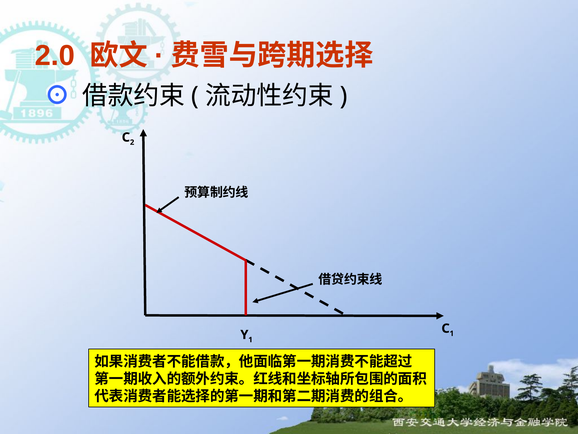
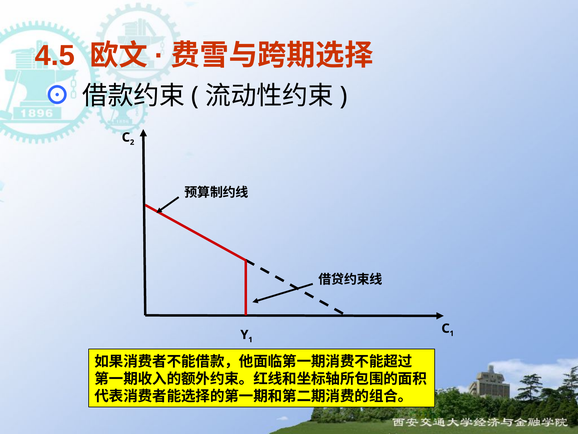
2.0: 2.0 -> 4.5 (55, 55)
